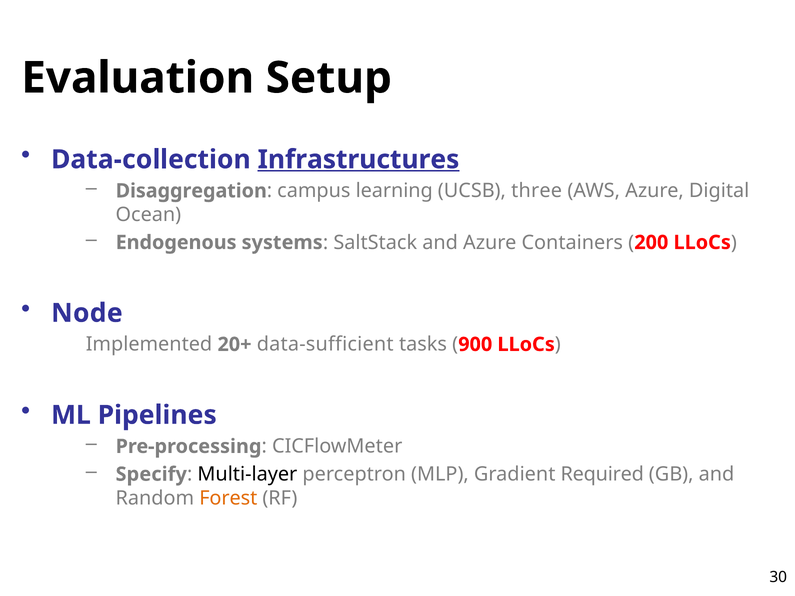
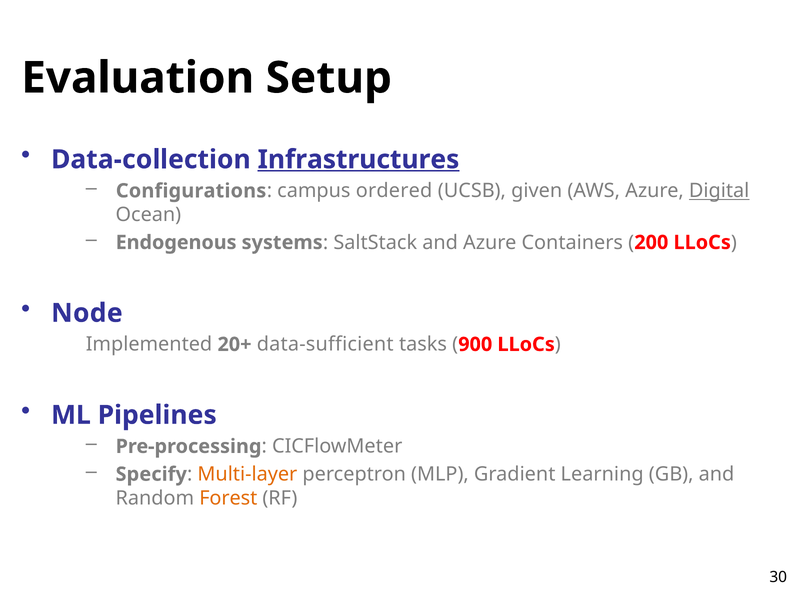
Disaggregation: Disaggregation -> Configurations (191, 191)
learning: learning -> ordered (394, 191)
three: three -> given (537, 191)
Digital underline: none -> present (719, 191)
Multi-layer colour: black -> orange (247, 474)
Required: Required -> Learning (602, 474)
